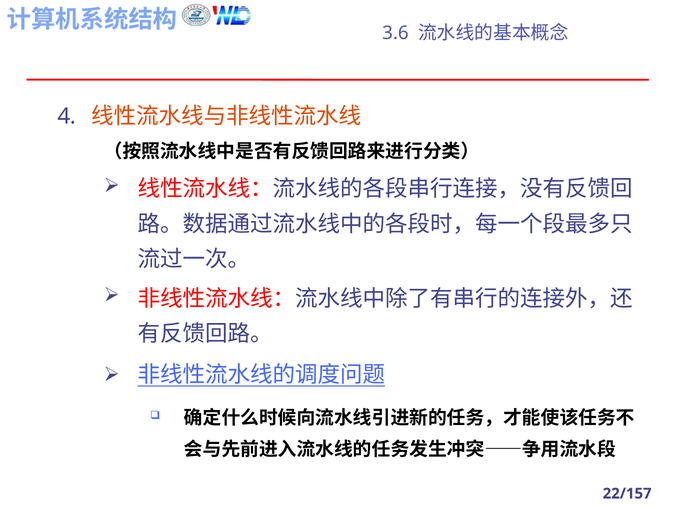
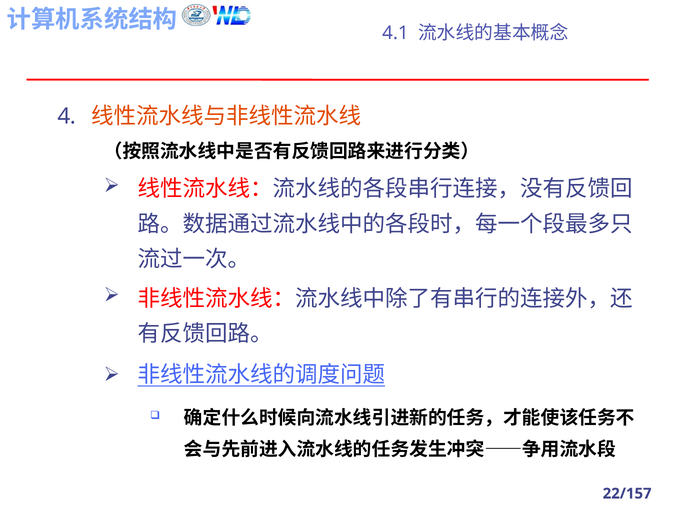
3.6: 3.6 -> 4.1 (395, 33)
